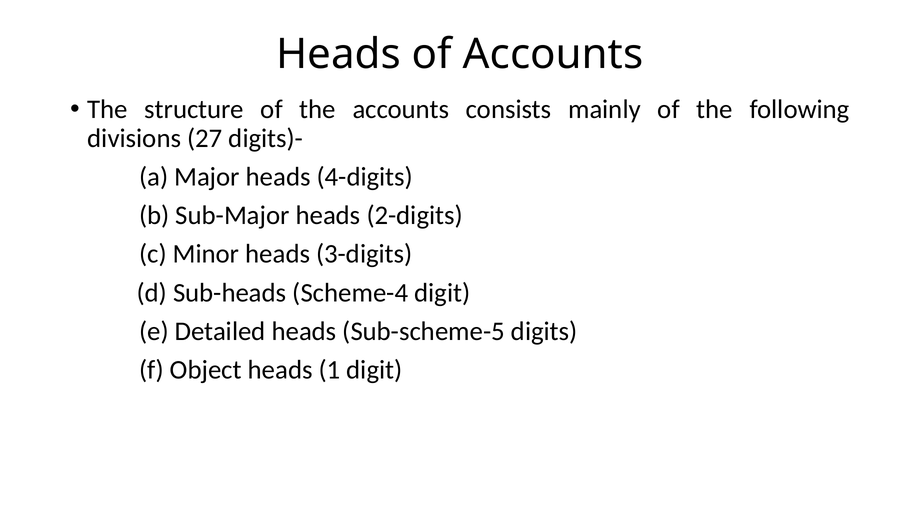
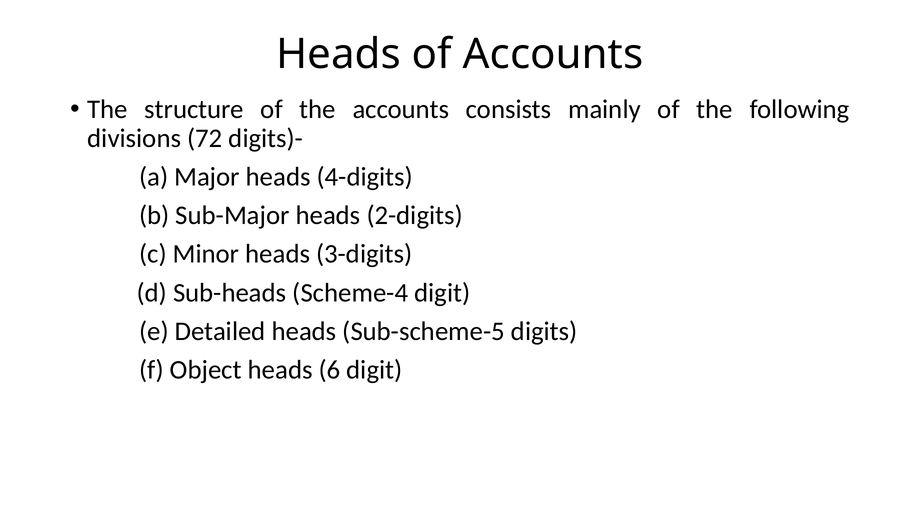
27: 27 -> 72 (205, 138)
1: 1 -> 6 (329, 370)
